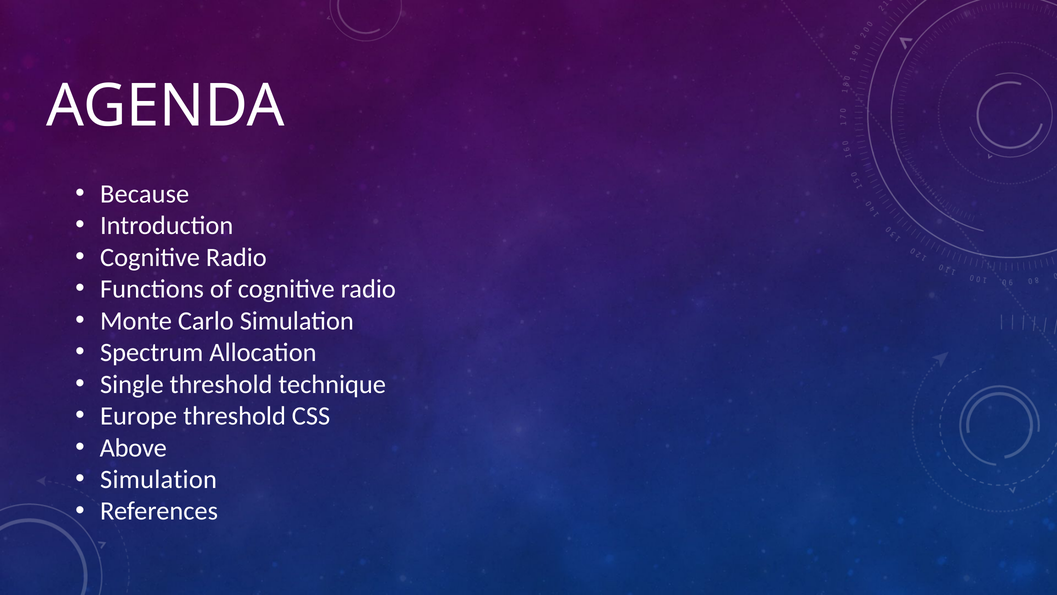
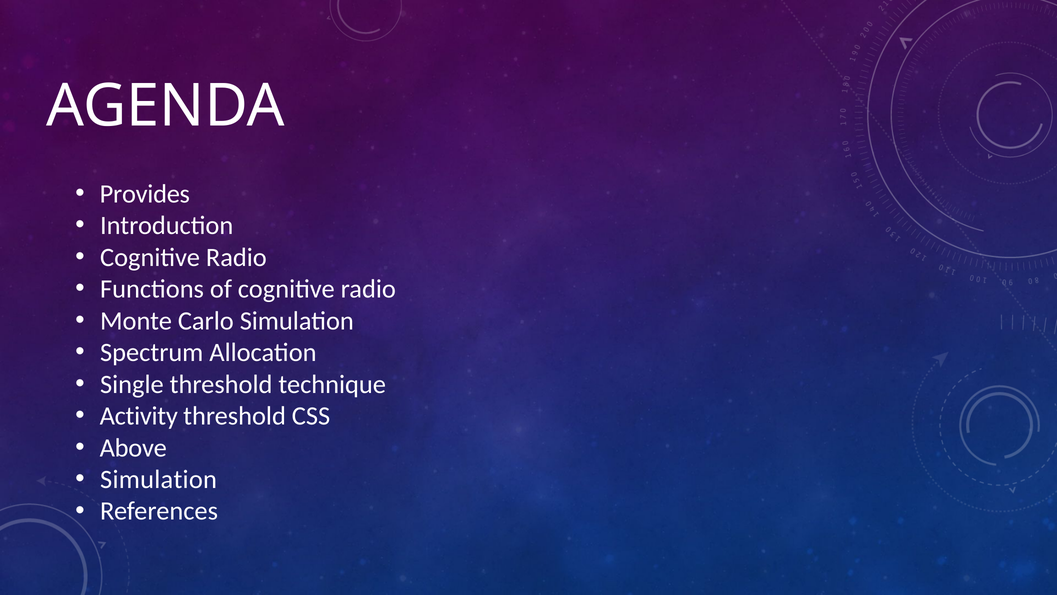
Because: Because -> Provides (145, 194)
Europe: Europe -> Activity (139, 416)
